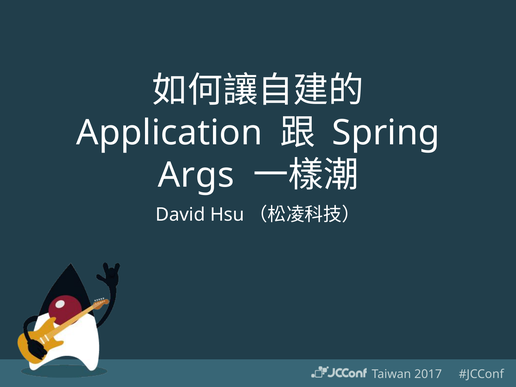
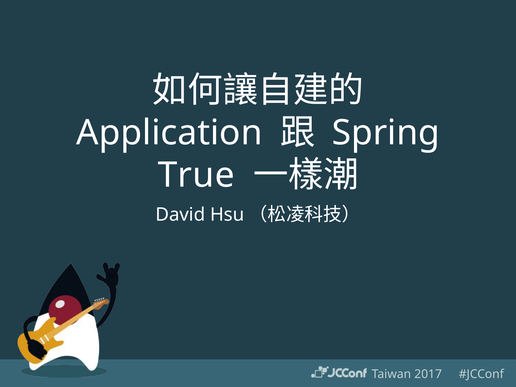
Args: Args -> True (196, 175)
